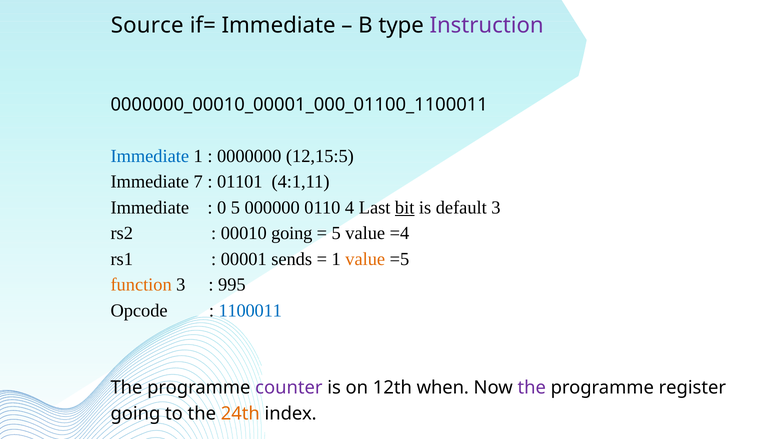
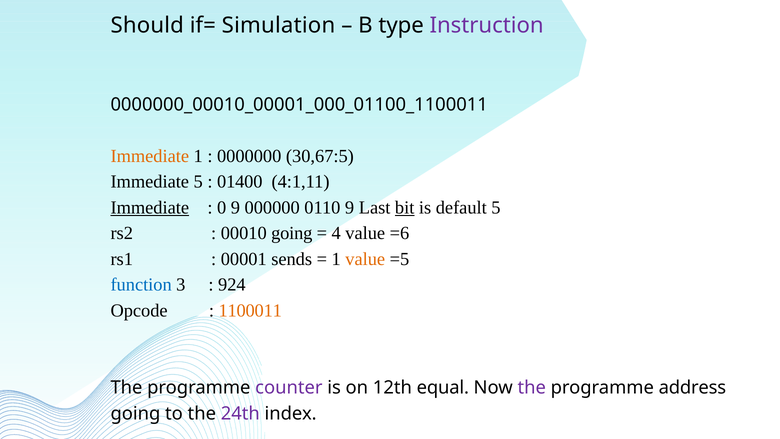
Source: Source -> Should (147, 25)
if= Immediate: Immediate -> Simulation (278, 25)
Immediate colour: blue -> orange (150, 156)
12,15:5: 12,15:5 -> 30,67:5 (320, 156)
Immediate 7: 7 -> 5 (198, 182)
01101: 01101 -> 01400 (240, 182)
Immediate underline: none -> present (150, 207)
0 5: 5 -> 9 (235, 207)
0110 4: 4 -> 9 (350, 207)
default 3: 3 -> 5 (496, 207)
5: 5 -> 4 (336, 233)
=4: =4 -> =6 (399, 233)
function colour: orange -> blue (141, 285)
995: 995 -> 924 (232, 285)
1100011 colour: blue -> orange (250, 310)
when: when -> equal (443, 388)
register: register -> address (692, 388)
24th colour: orange -> purple (240, 413)
